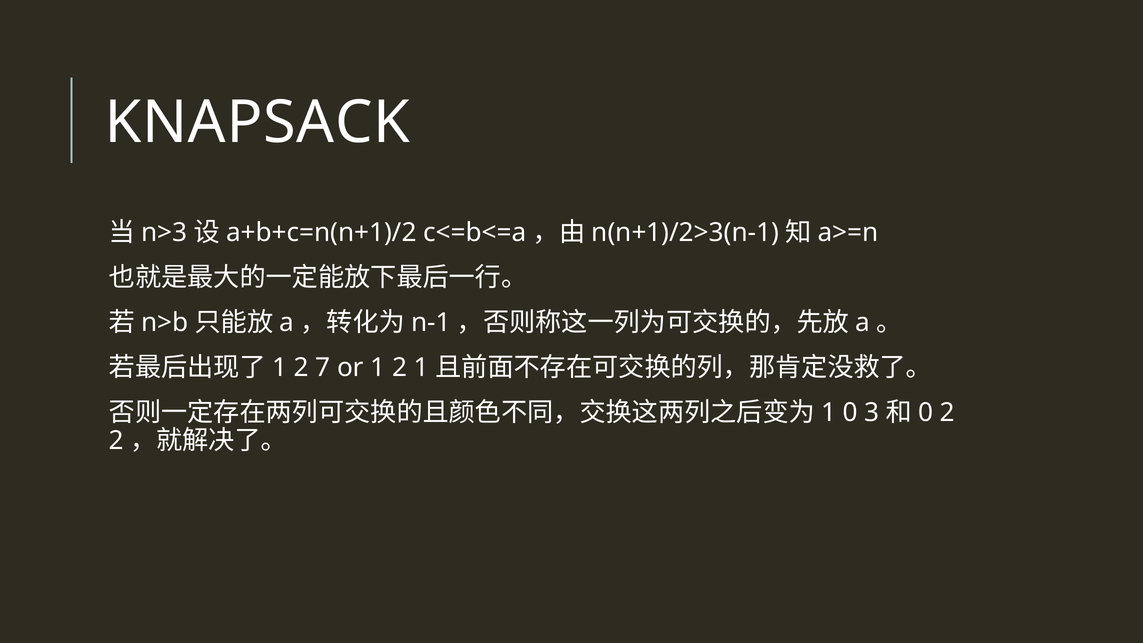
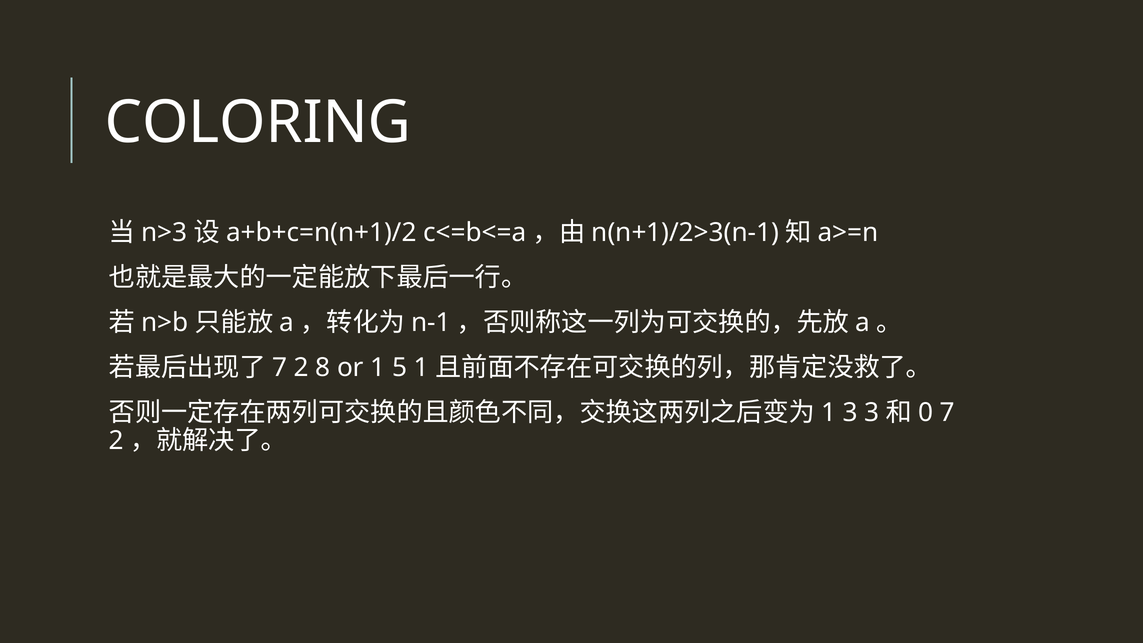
KNAPSACK: KNAPSACK -> COLORING (258, 123)
1: 1 -> 7 (280, 367)
7: 7 -> 8 (323, 367)
or 1 2: 2 -> 5 (400, 367)
1 0: 0 -> 3 (850, 412)
2: 2 -> 7 (947, 412)
